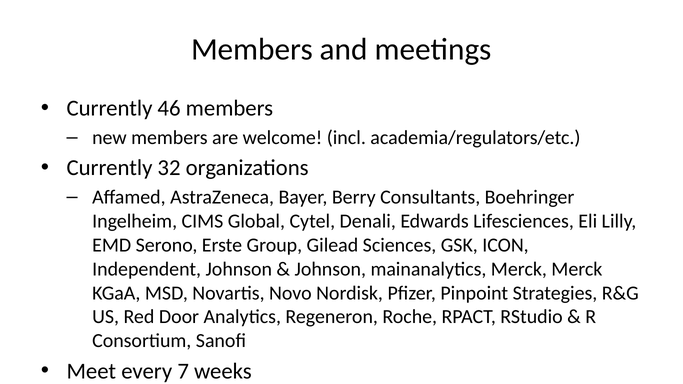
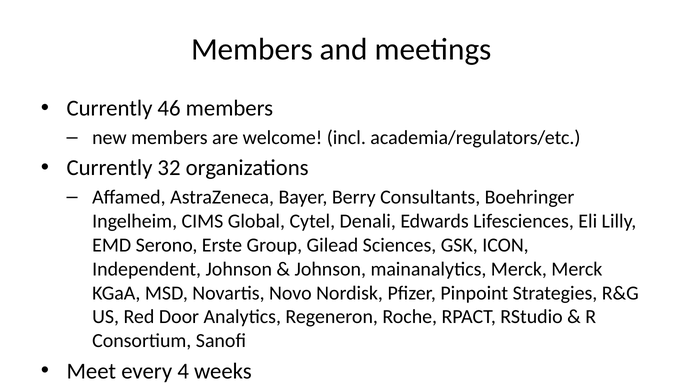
7: 7 -> 4 (183, 371)
